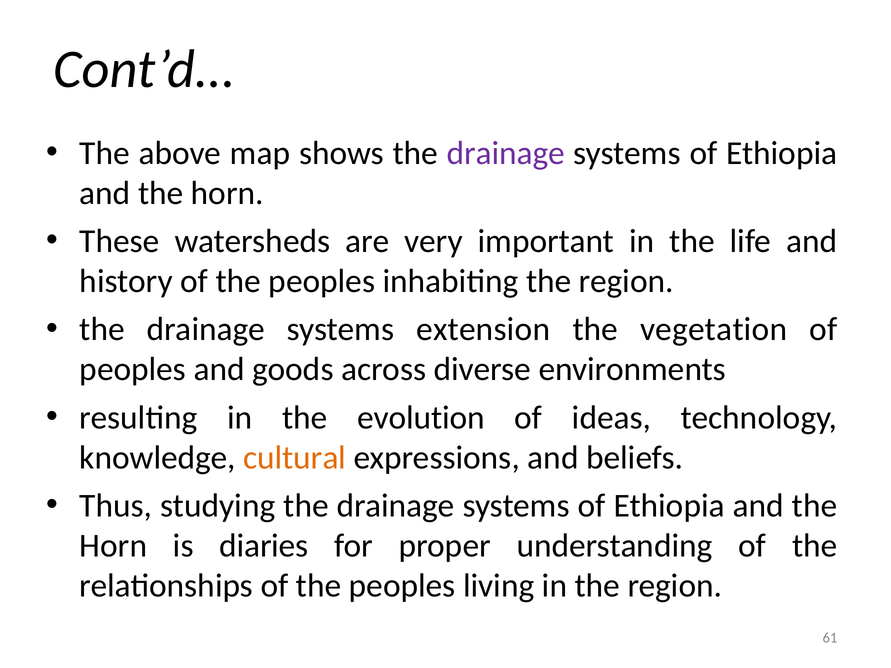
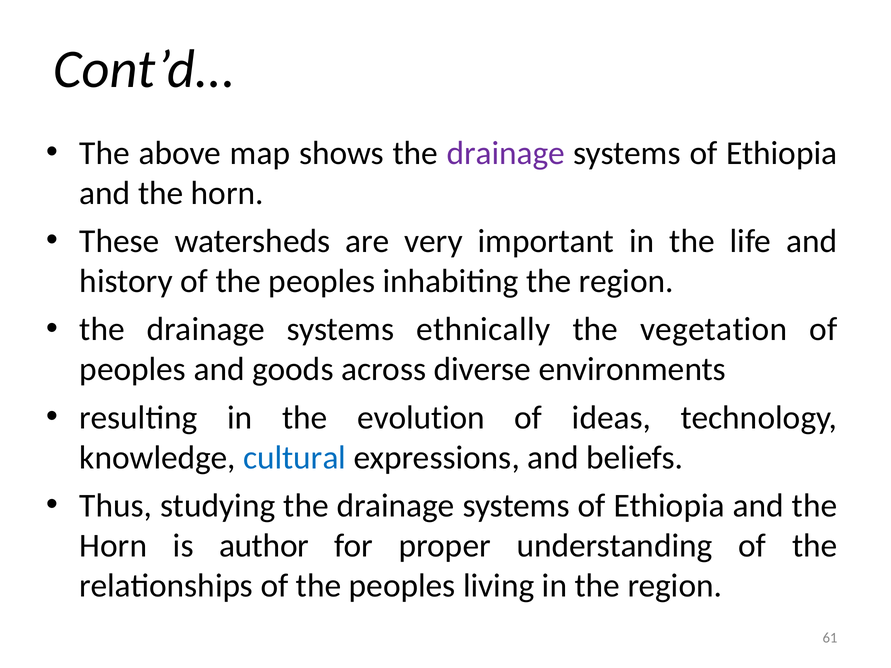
extension: extension -> ethnically (483, 329)
cultural colour: orange -> blue (295, 458)
diaries: diaries -> author (264, 546)
